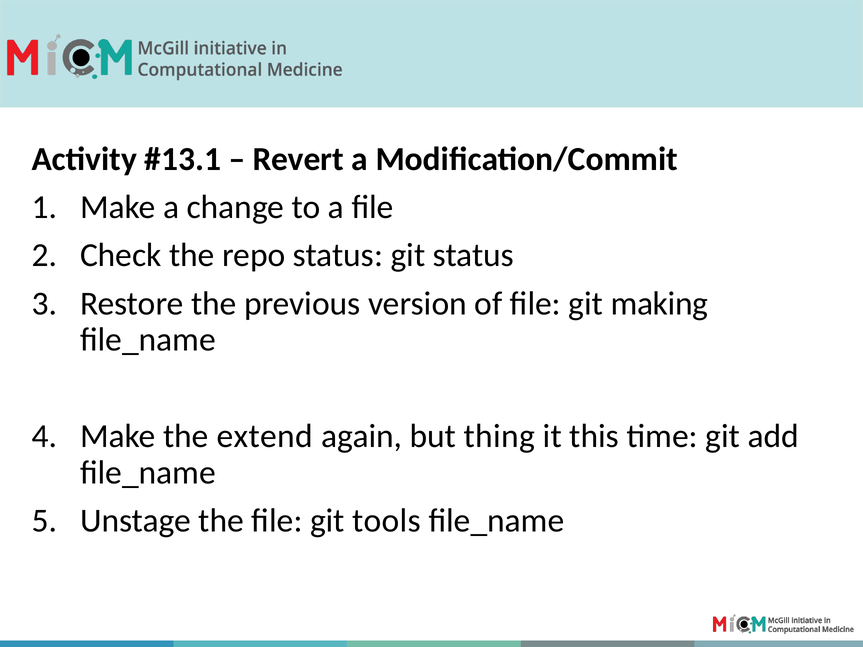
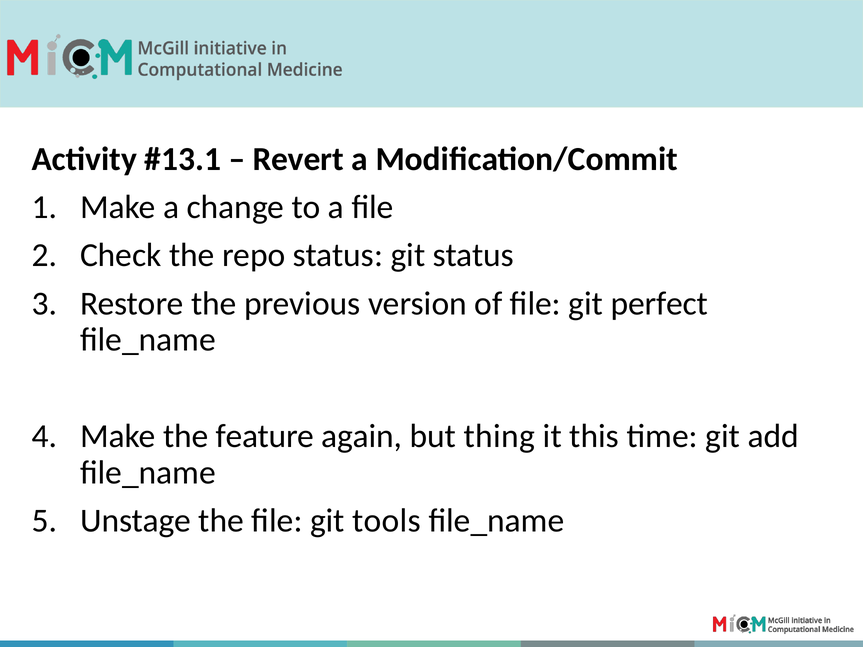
making: making -> perfect (659, 304)
extend: extend -> feature (265, 436)
